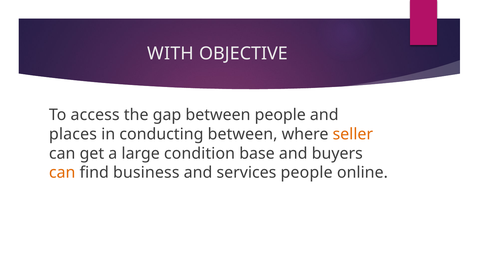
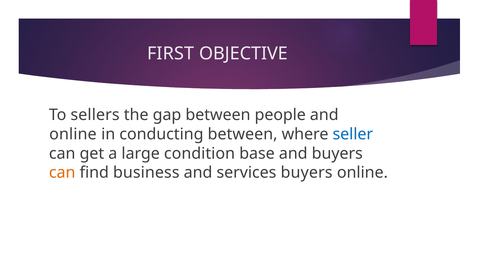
WITH: WITH -> FIRST (171, 53)
access: access -> sellers (95, 115)
places: places -> online (73, 134)
seller colour: orange -> blue (353, 134)
services people: people -> buyers (307, 172)
